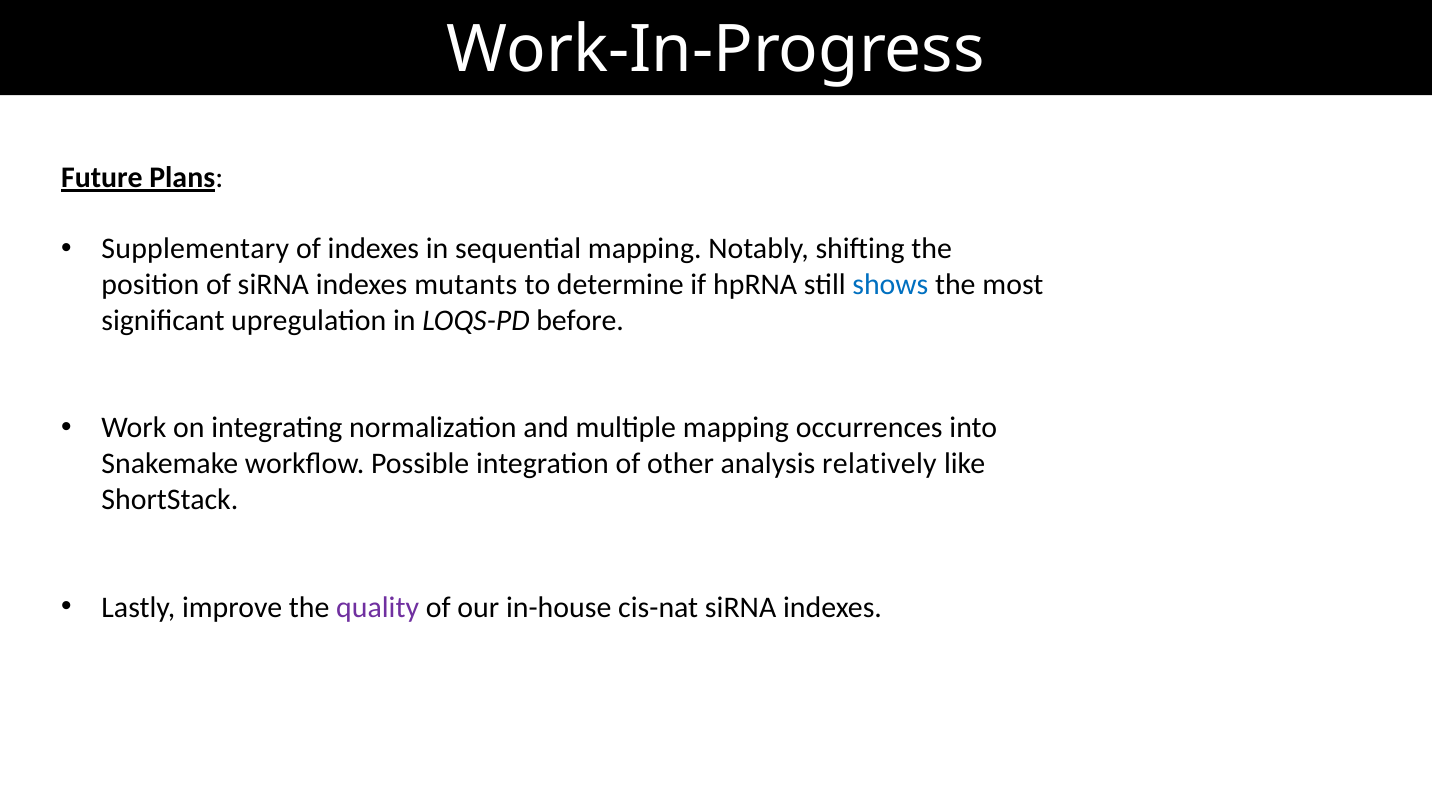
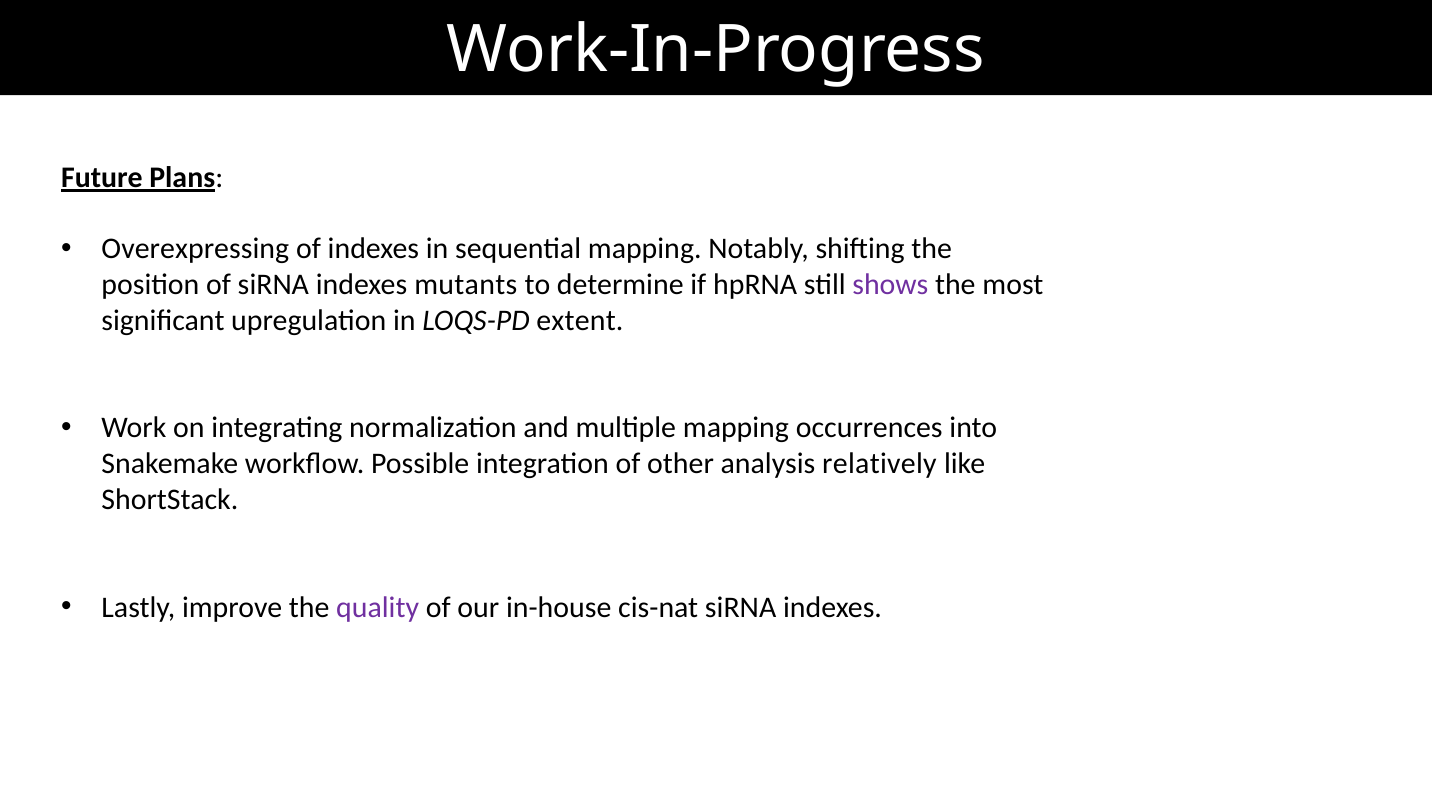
Supplementary: Supplementary -> Overexpressing (195, 249)
shows colour: blue -> purple (890, 285)
before: before -> extent (580, 320)
